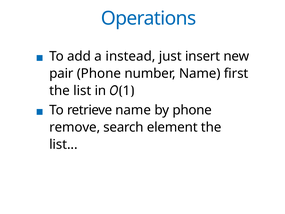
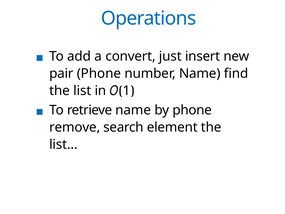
instead: instead -> convert (131, 56)
first: first -> find (236, 73)
